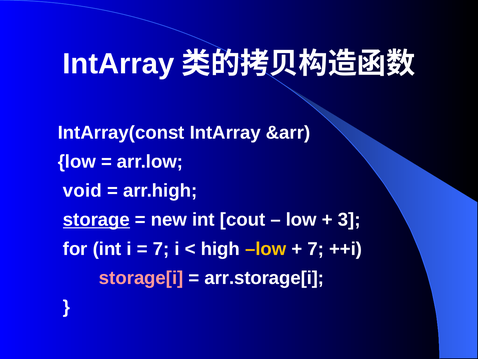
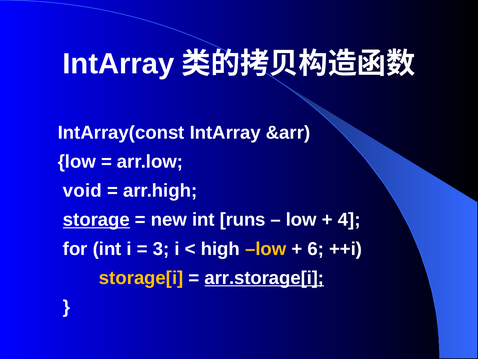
cout: cout -> runs (243, 220)
3: 3 -> 4 (349, 220)
7: 7 -> 3 (161, 249)
7: 7 -> 6 (316, 249)
storage[i colour: pink -> yellow (141, 278)
arr.storage[i underline: none -> present (264, 278)
